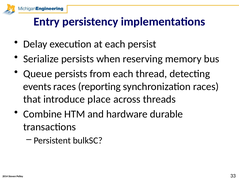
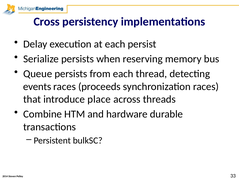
Entry: Entry -> Cross (47, 22)
reporting: reporting -> proceeds (99, 87)
